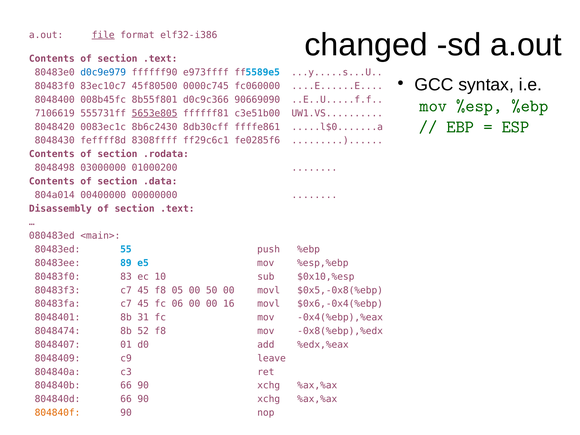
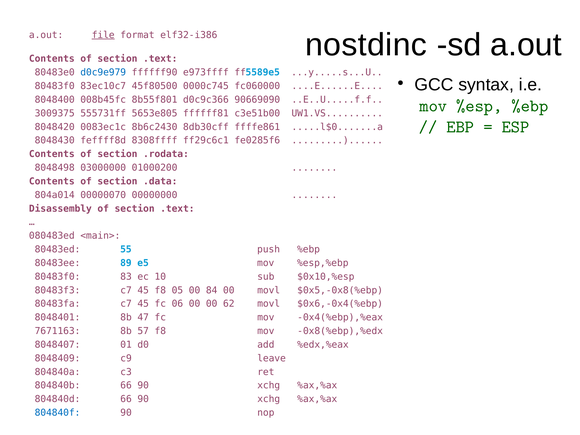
changed: changed -> nostdinc (366, 45)
7106619: 7106619 -> 3009375 (55, 113)
5653e805 underline: present -> none (155, 113)
00400000: 00400000 -> 00000070 (103, 195)
50: 50 -> 84 (212, 290)
16: 16 -> 62 (229, 304)
31: 31 -> 47 (143, 317)
8048474: 8048474 -> 7671163 (58, 331)
52: 52 -> 57 (143, 331)
804840f colour: orange -> blue (58, 413)
